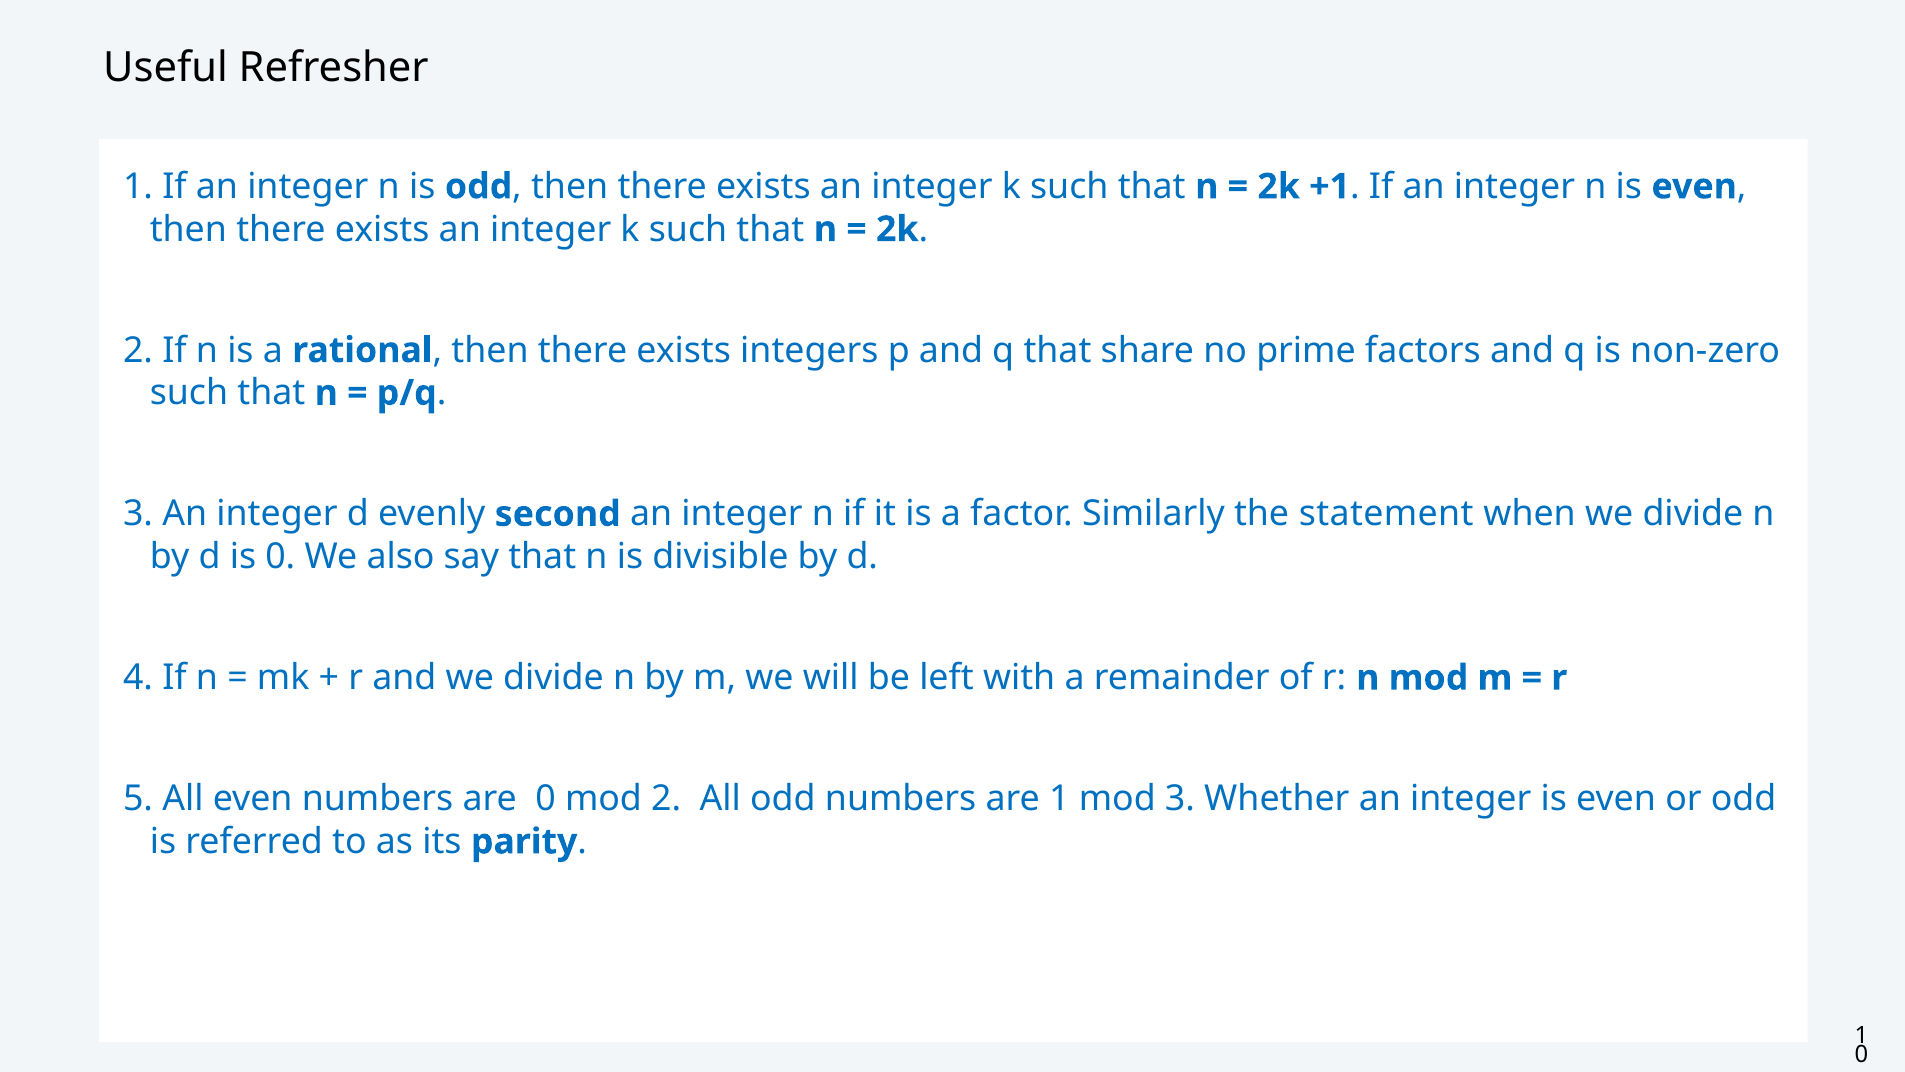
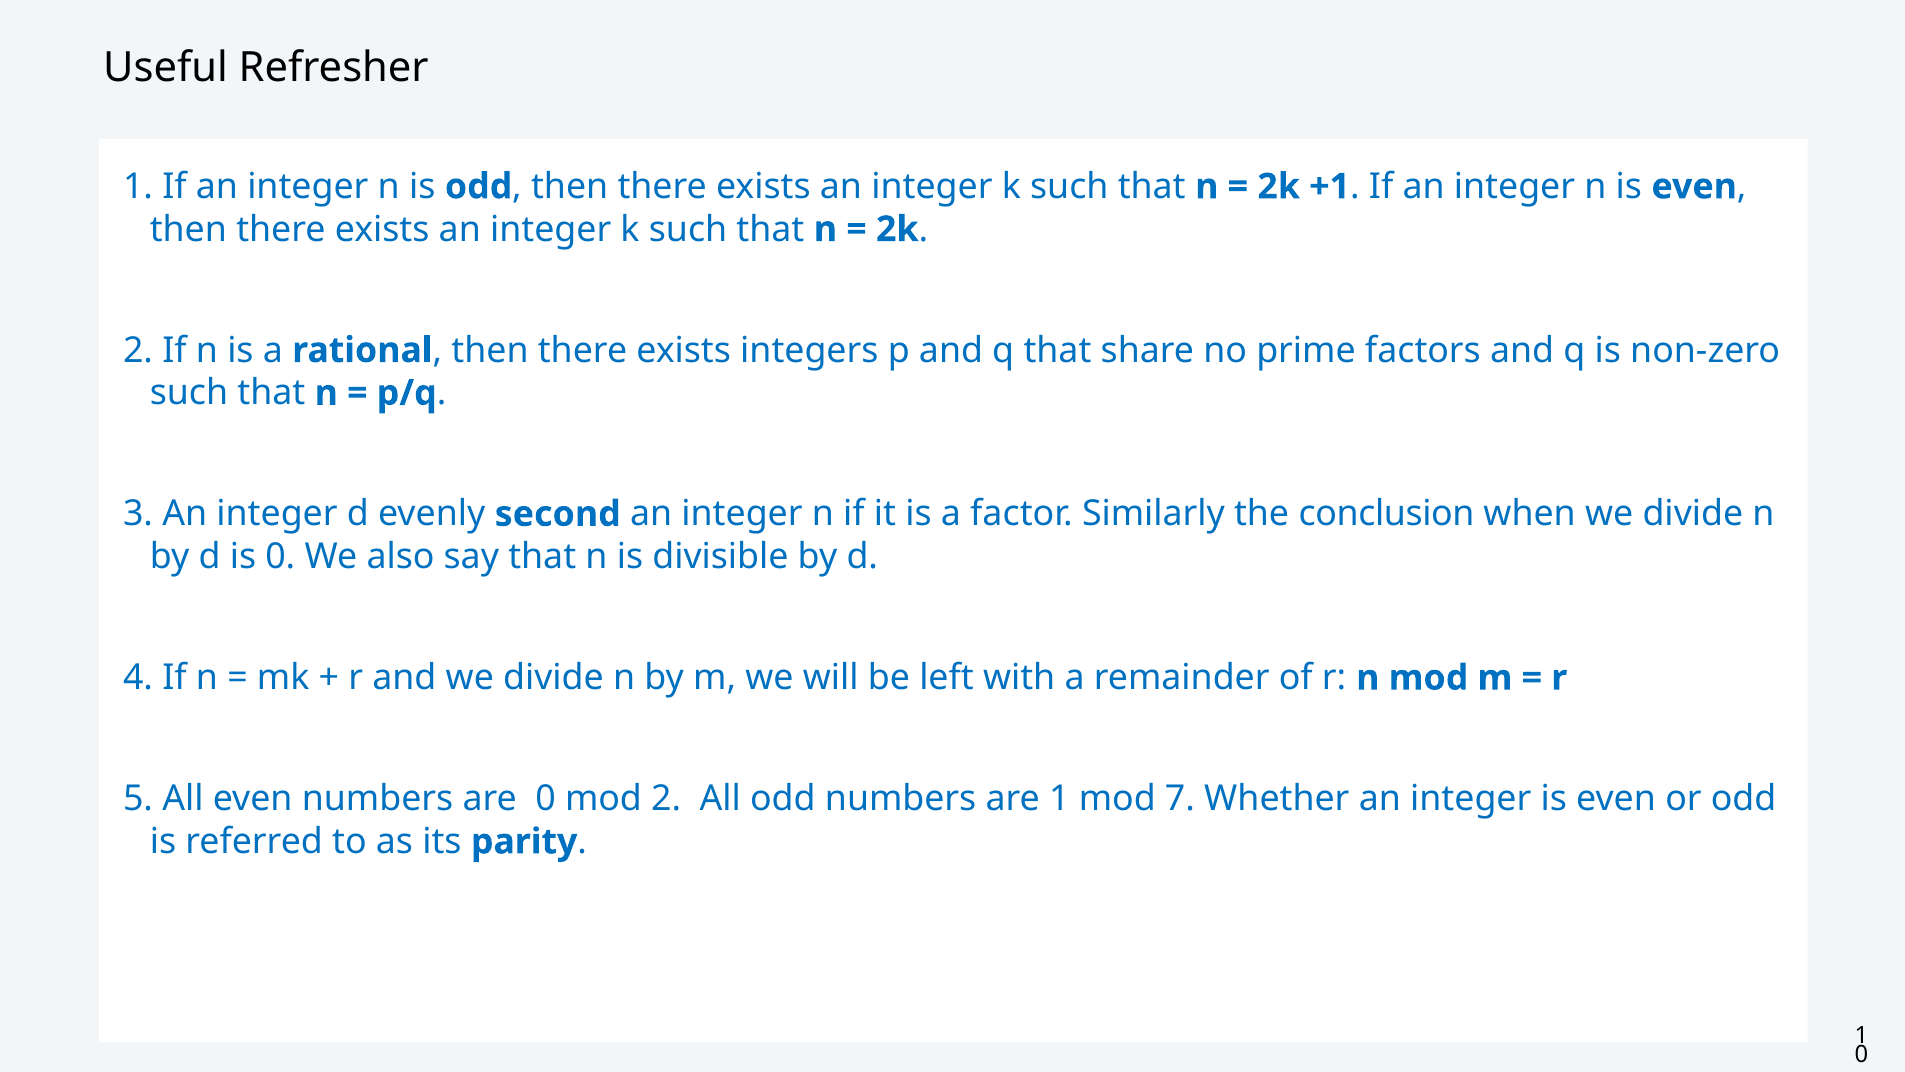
statement: statement -> conclusion (1387, 514)
mod 3: 3 -> 7 (1180, 799)
